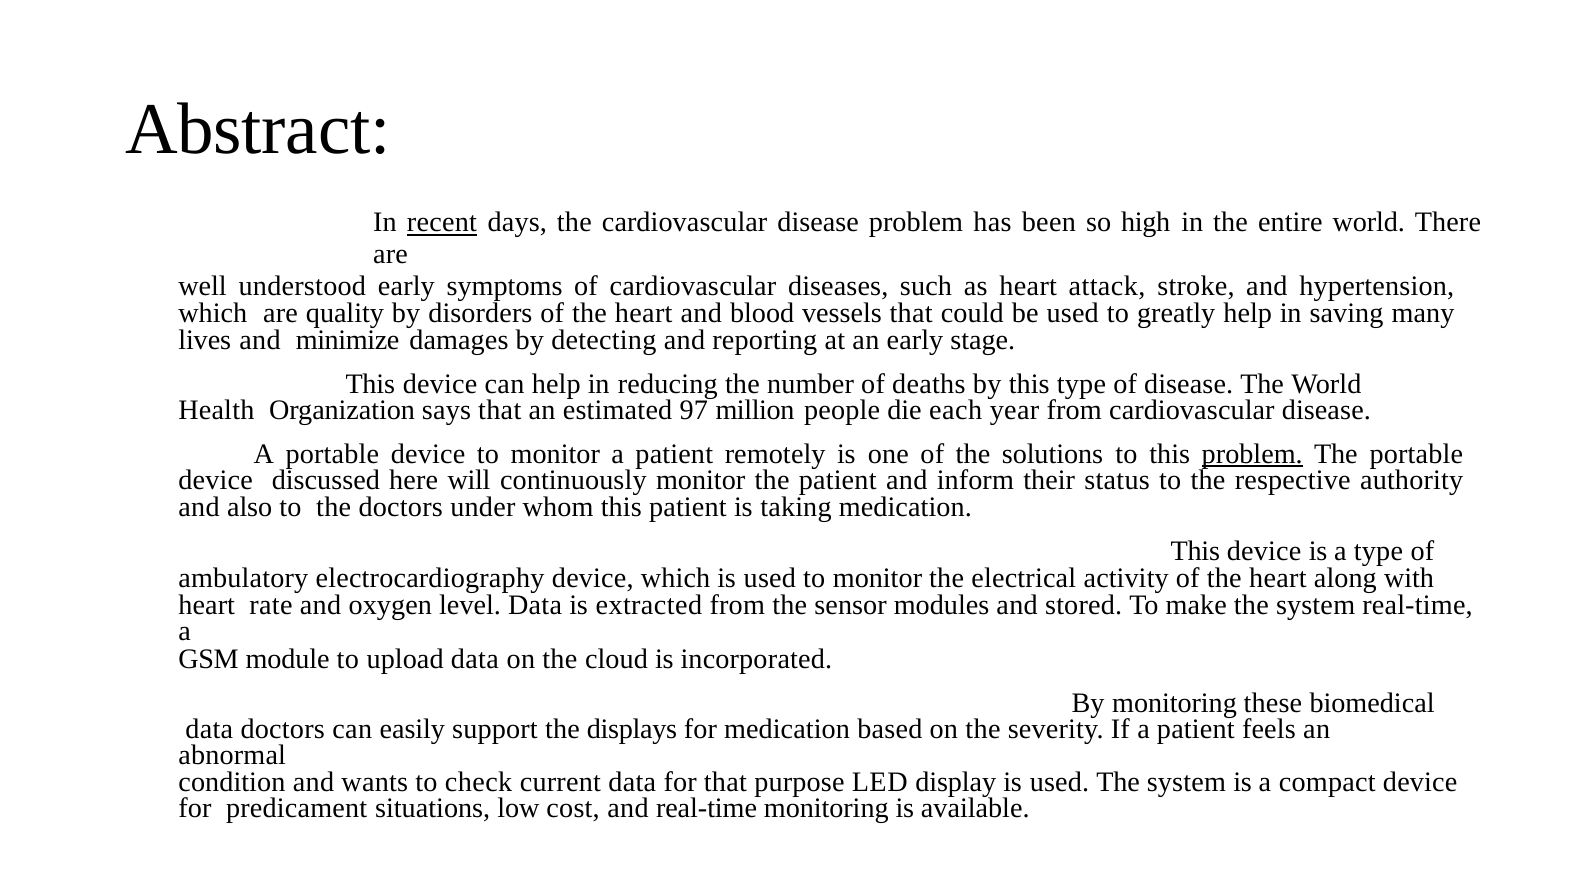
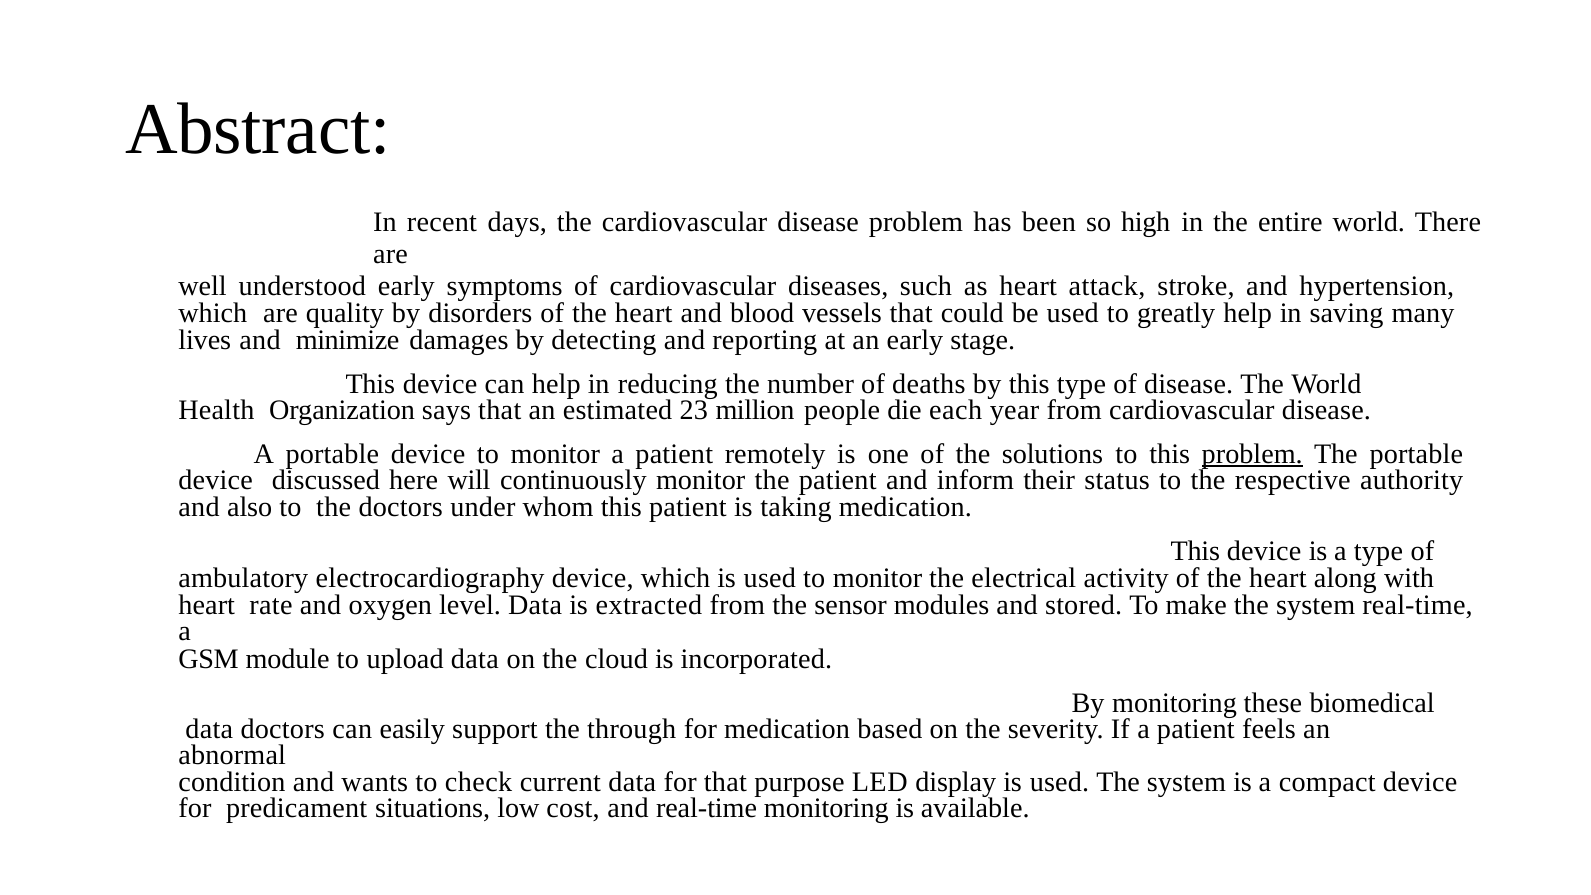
recent underline: present -> none (442, 223)
97: 97 -> 23 (694, 410)
displays: displays -> through (632, 729)
